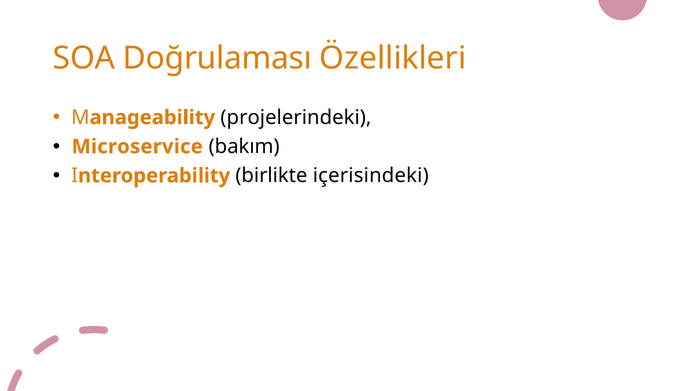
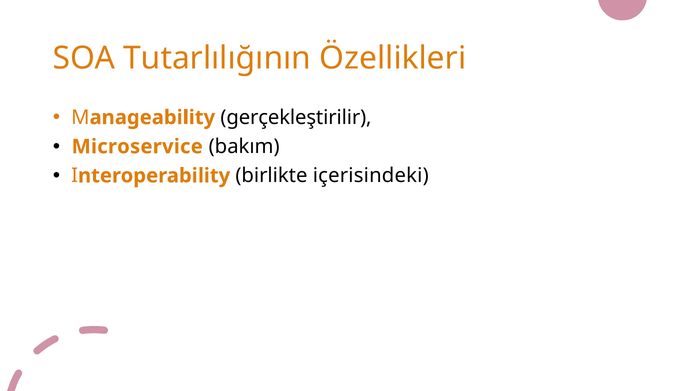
Doğrulaması: Doğrulaması -> Tutarlılığının (217, 58)
projelerindeki: projelerindeki -> gerçekleştirilir (296, 117)
